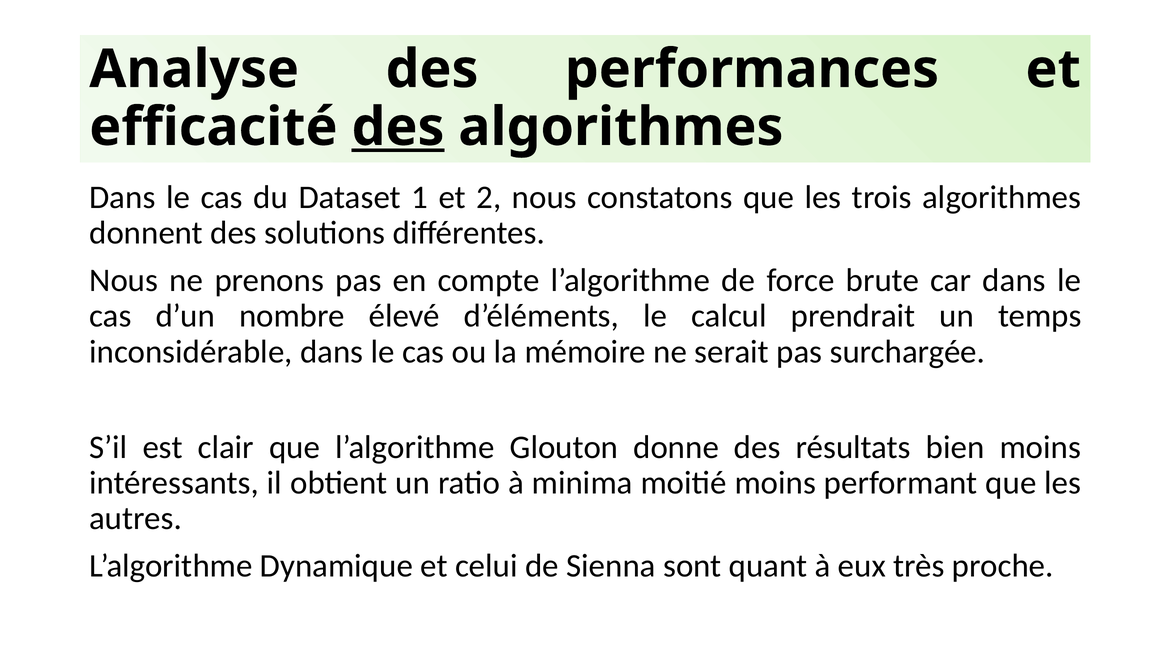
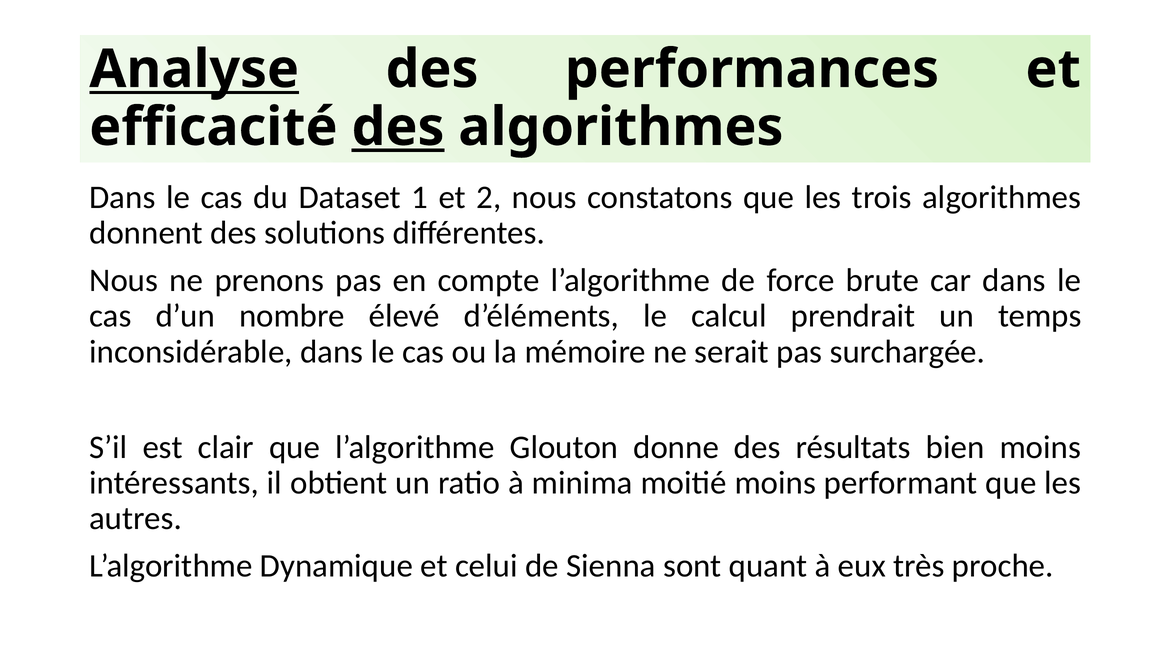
Analyse underline: none -> present (194, 69)
